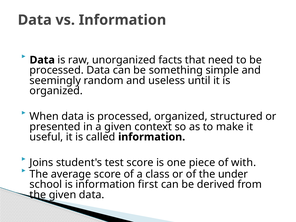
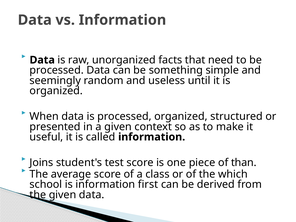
with: with -> than (244, 163)
under: under -> which (233, 174)
